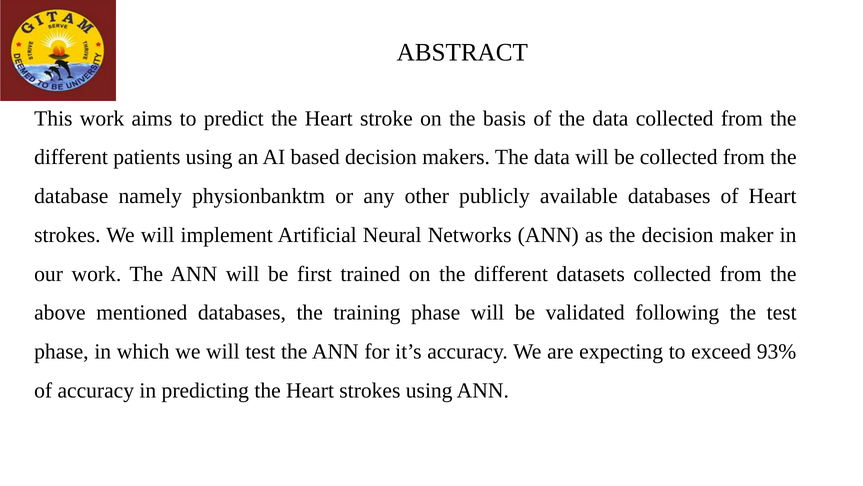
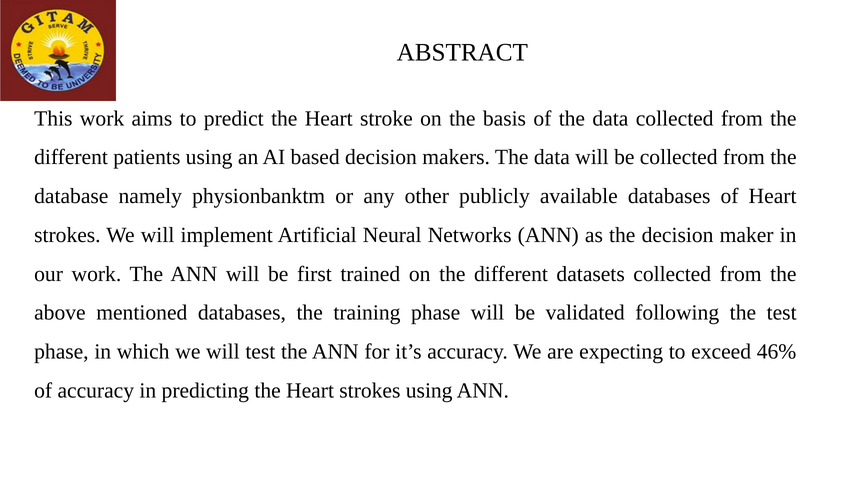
93%: 93% -> 46% (777, 351)
